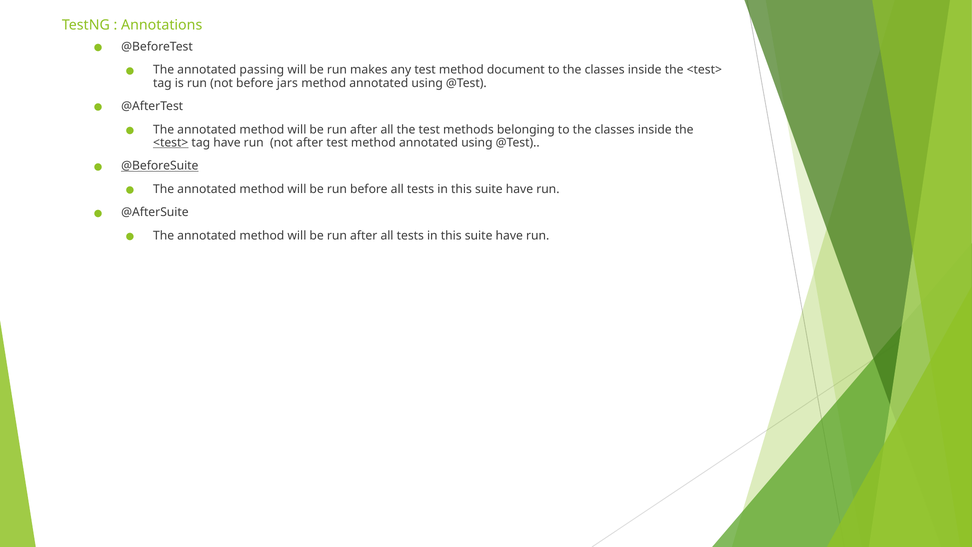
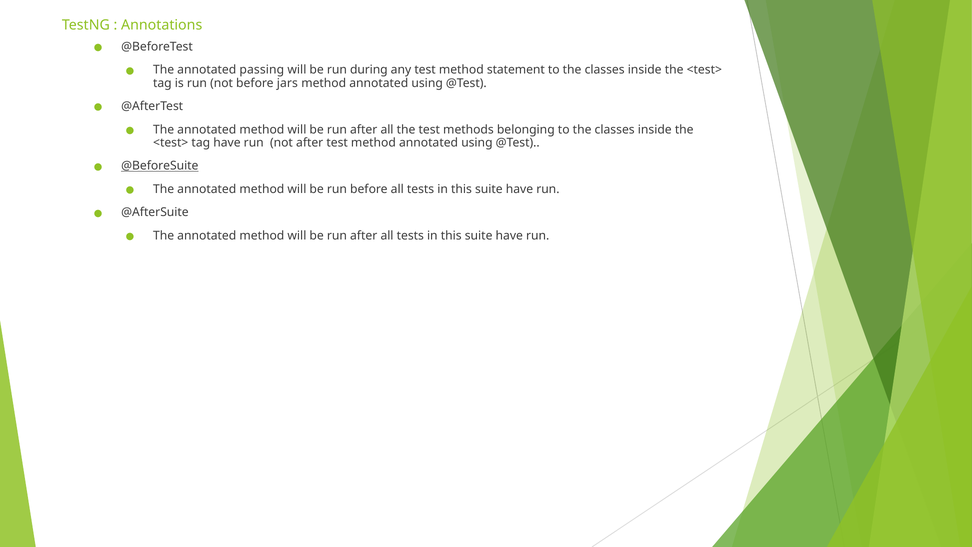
makes: makes -> during (369, 70)
document: document -> statement (516, 70)
<test> underline: present -> none (171, 143)
